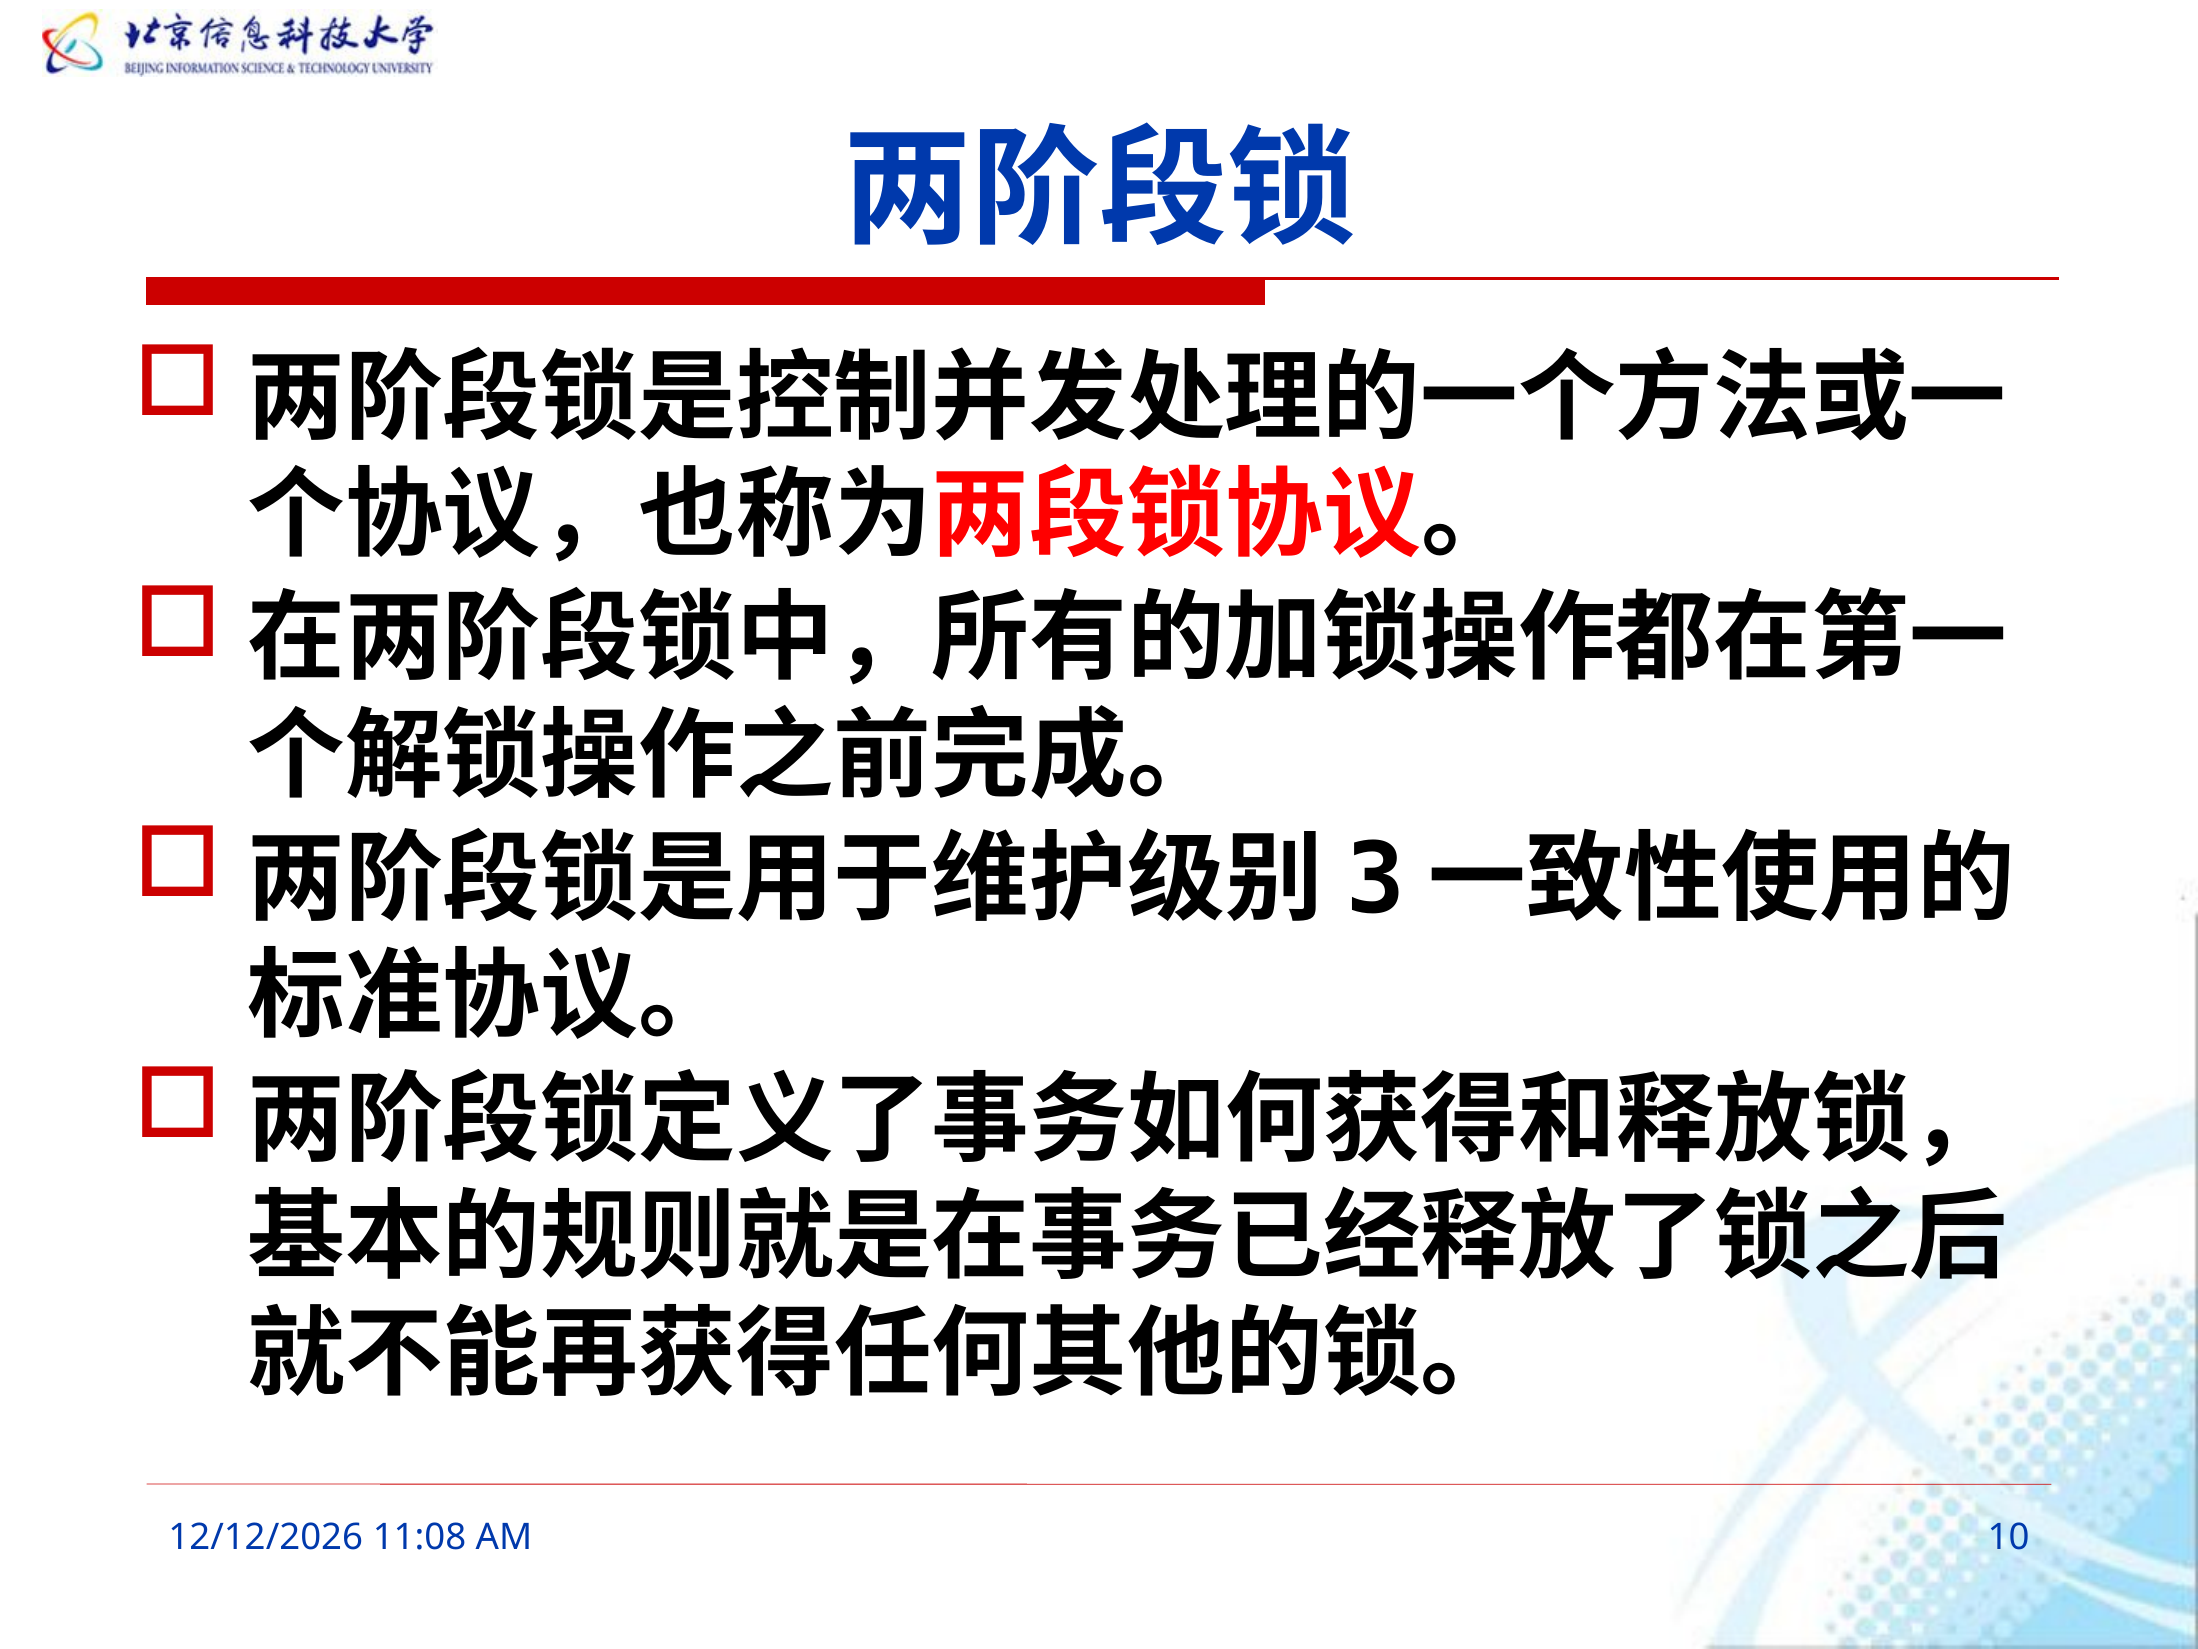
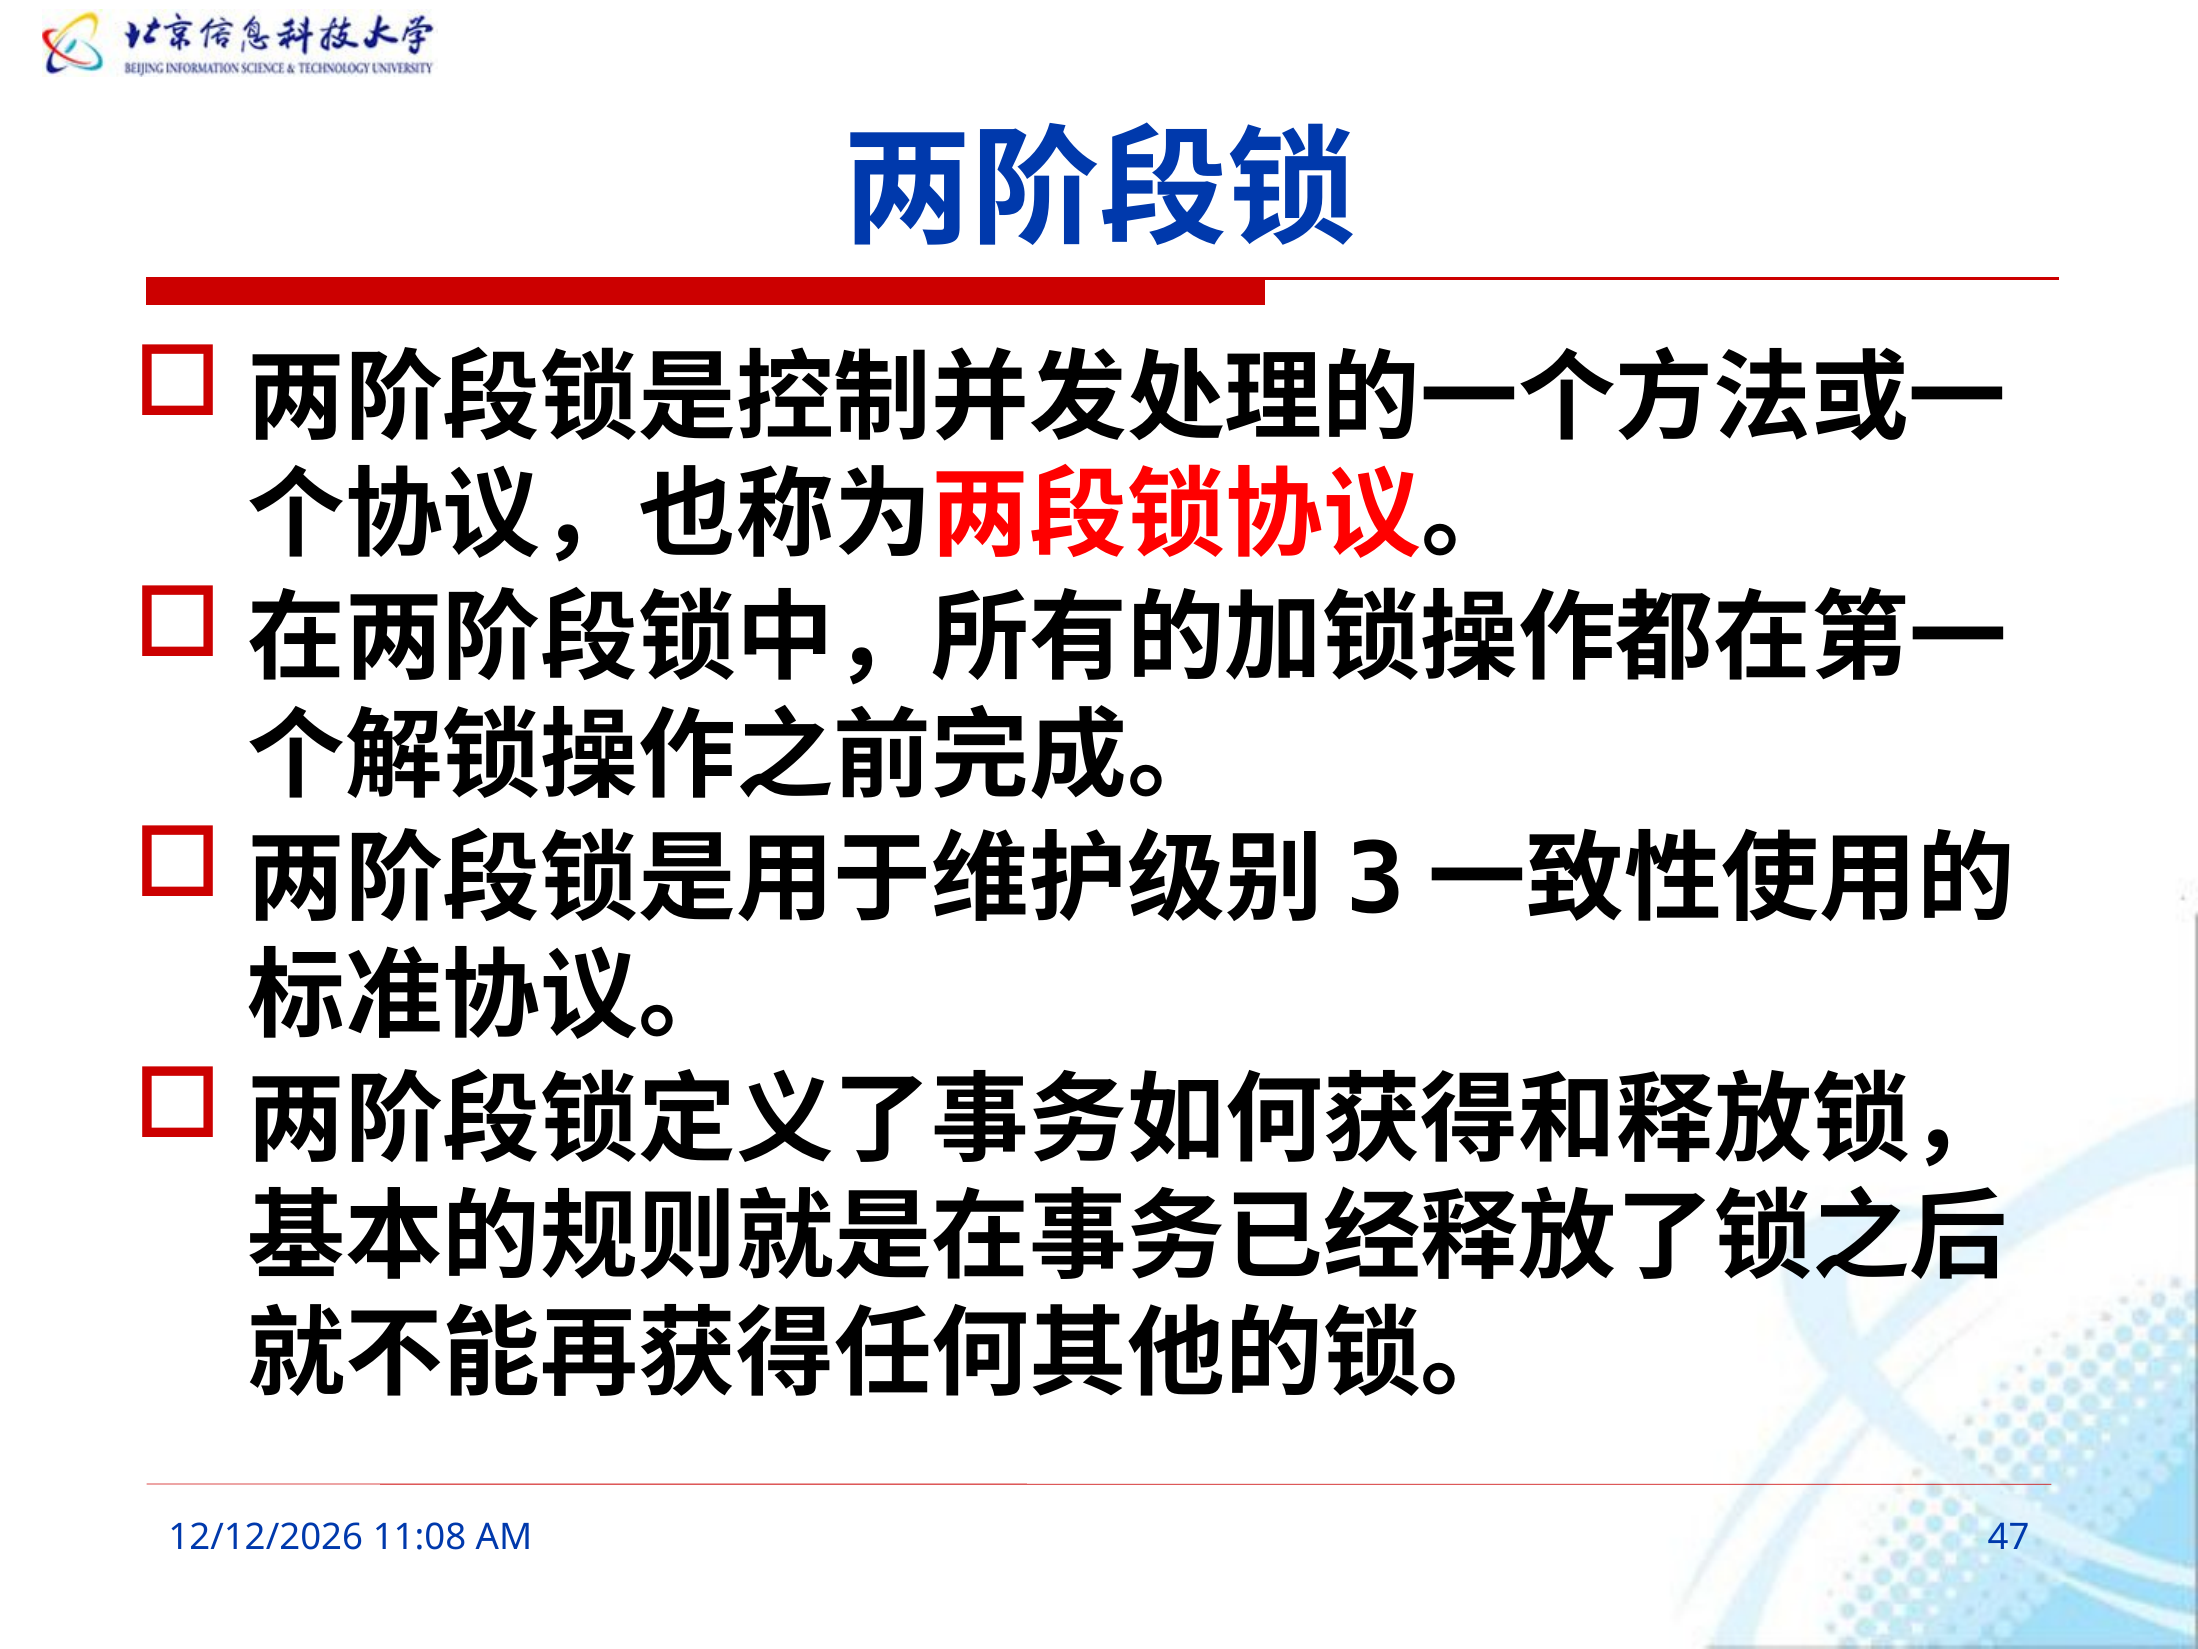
10: 10 -> 47 (2009, 1537)
